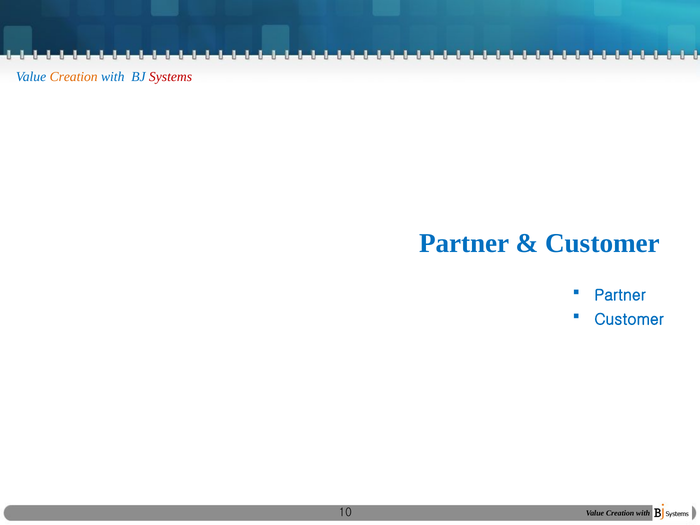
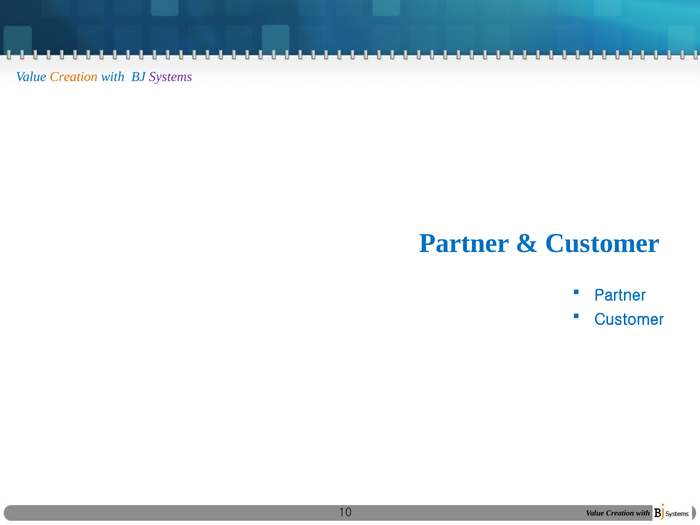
Systems colour: red -> purple (171, 77)
